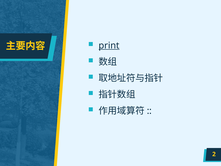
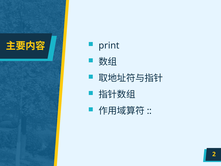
print underline: present -> none (109, 45)
